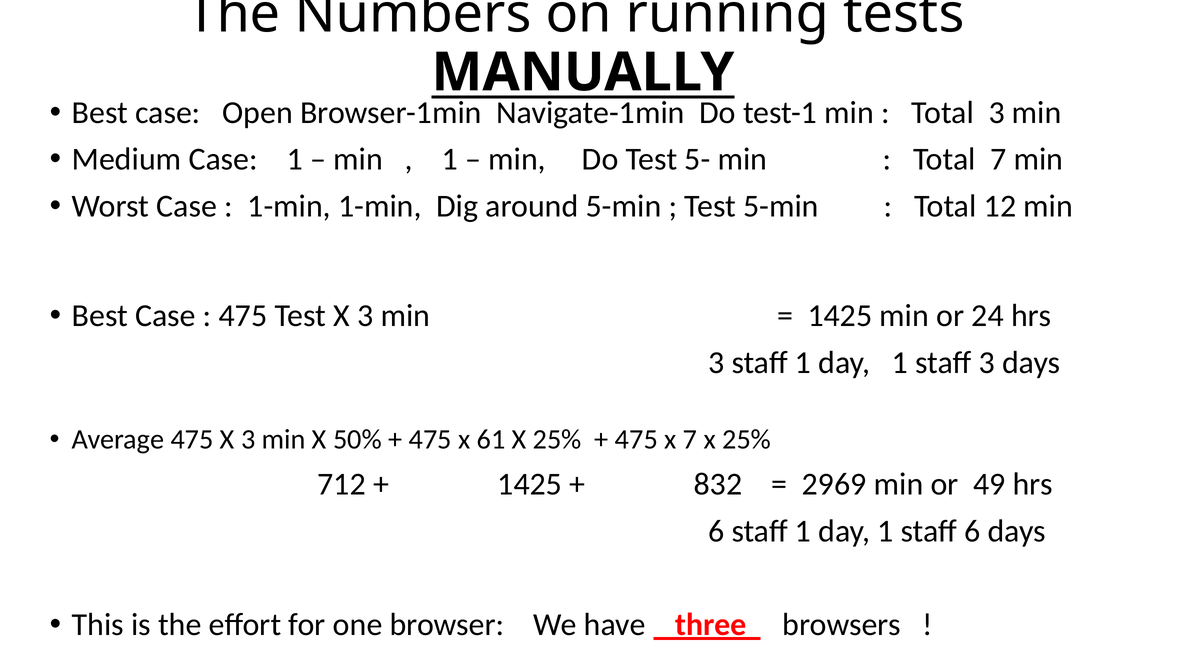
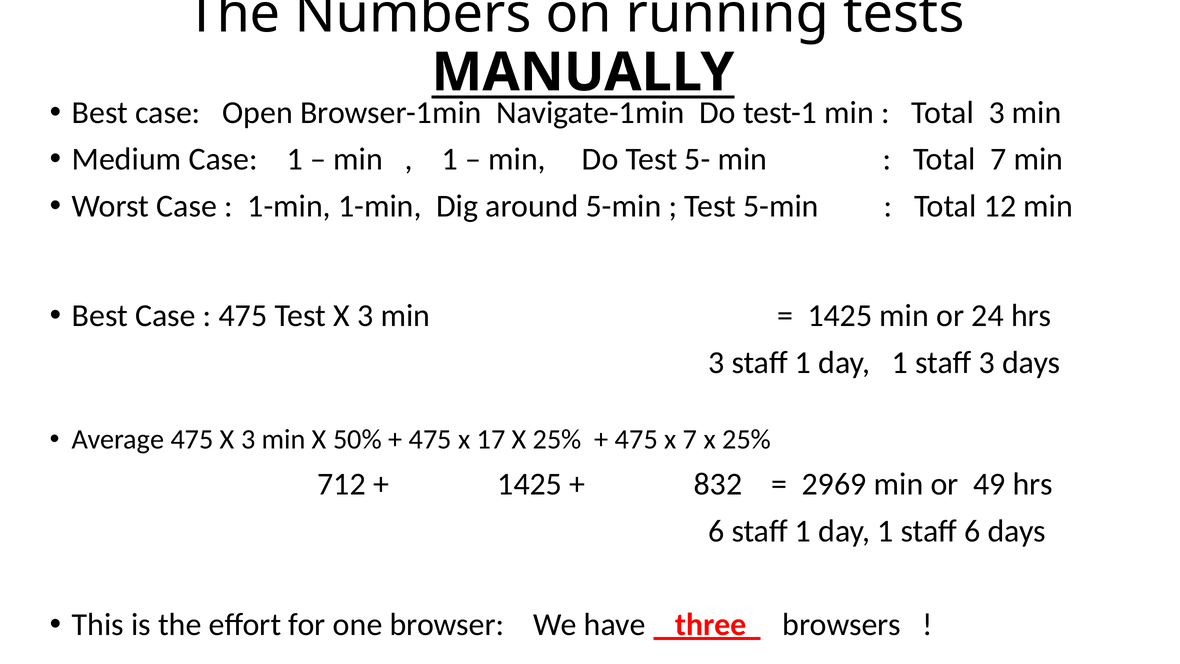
61: 61 -> 17 (491, 439)
